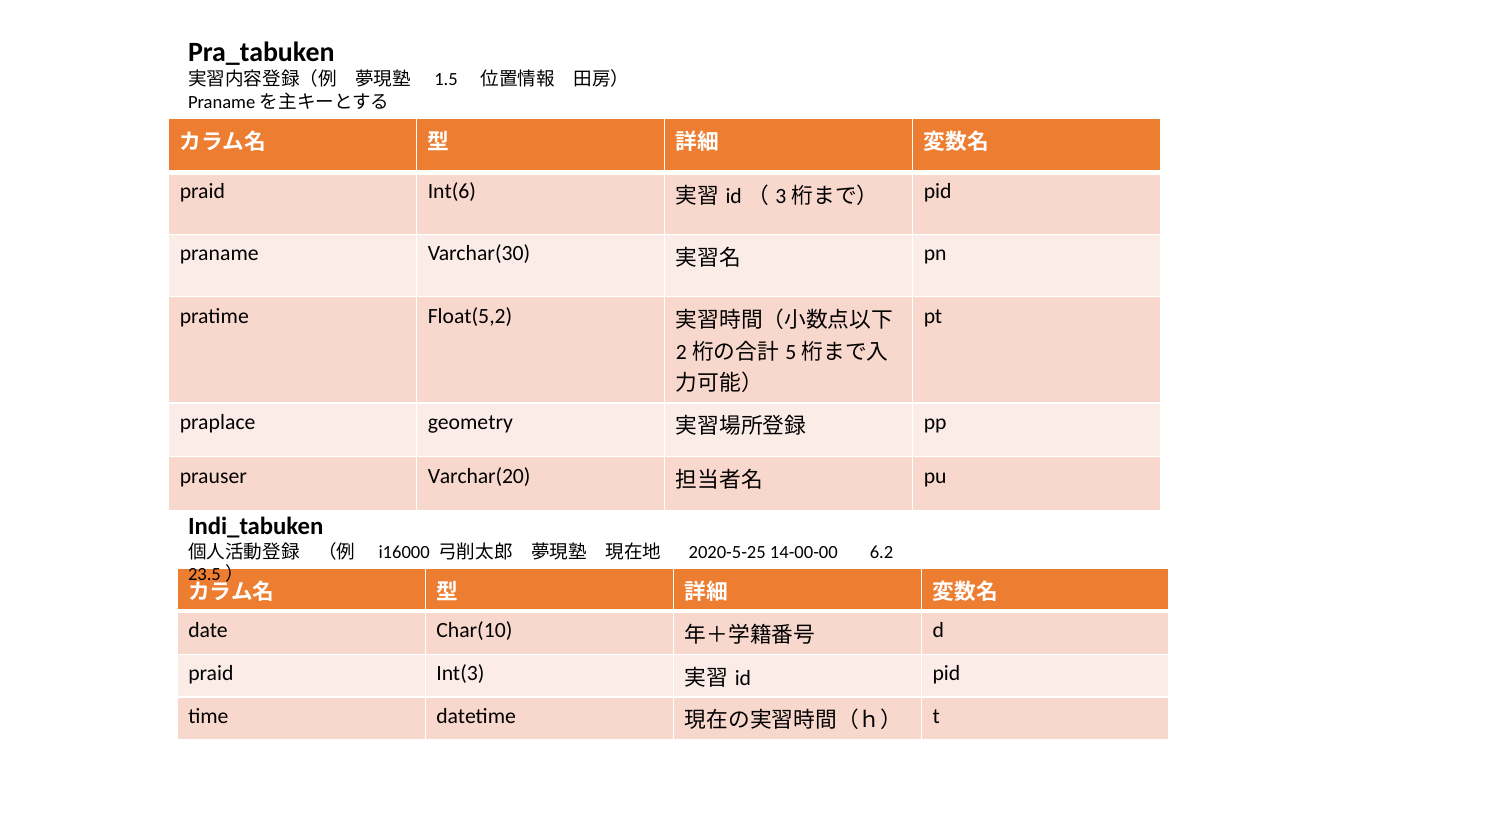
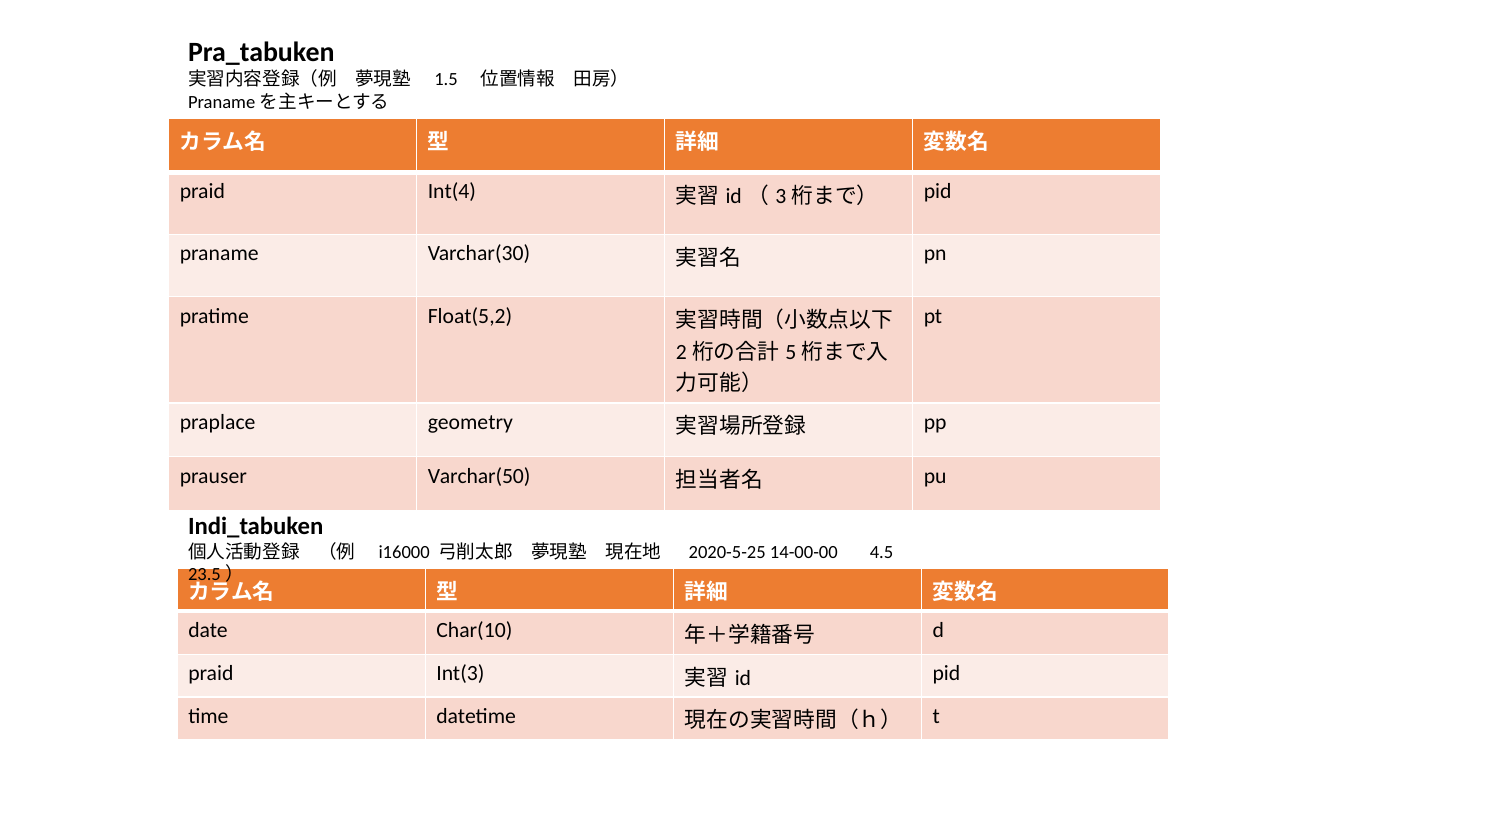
Int(6: Int(6 -> Int(4 (452, 192)
Varchar(20: Varchar(20 -> Varchar(50 (479, 476)
6.2: 6.2 -> 4.5 (882, 552)
